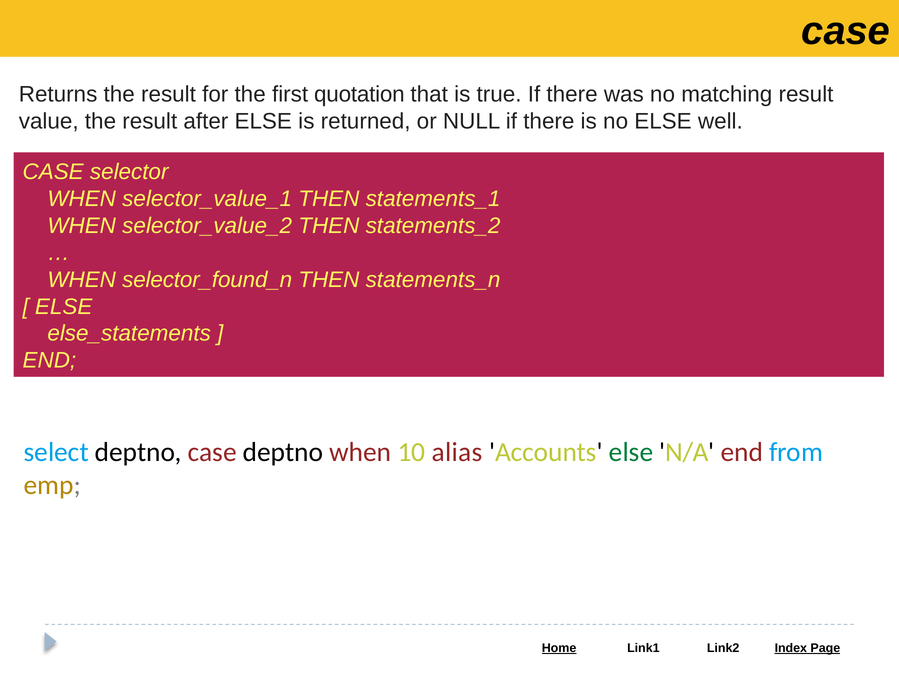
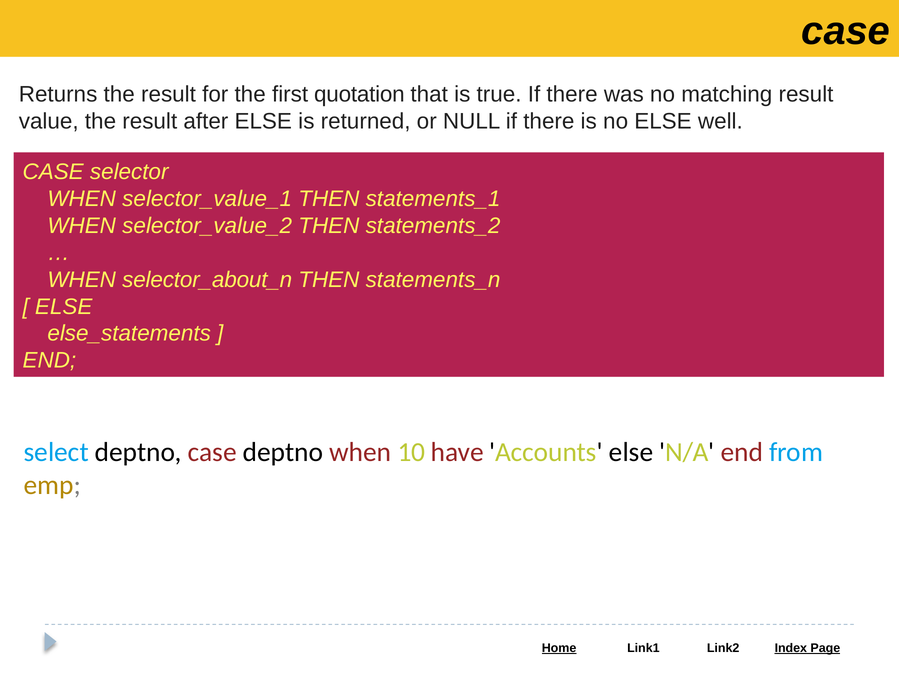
selector_found_n: selector_found_n -> selector_about_n (207, 280)
alias: alias -> have (457, 452)
else colour: green -> black (631, 452)
